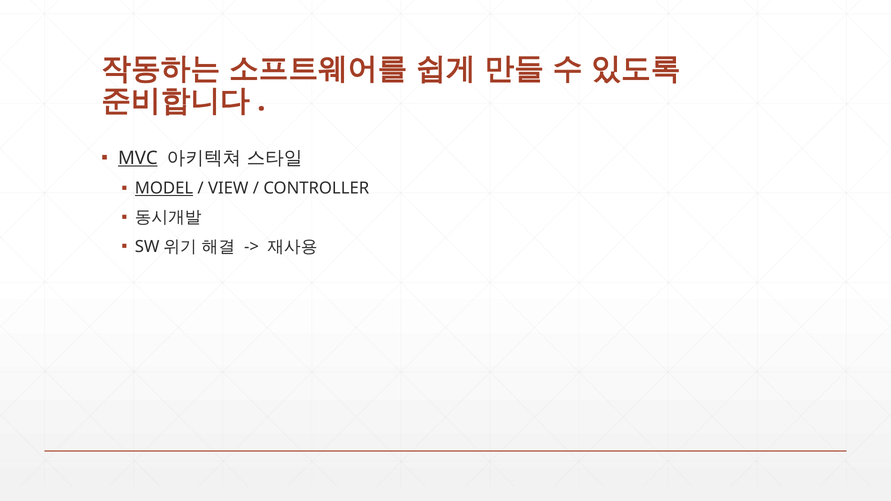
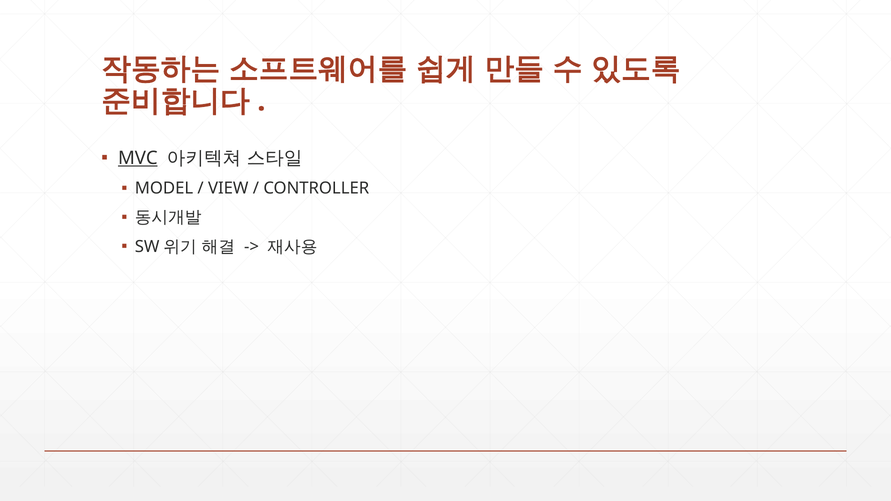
MODEL underline: present -> none (164, 188)
